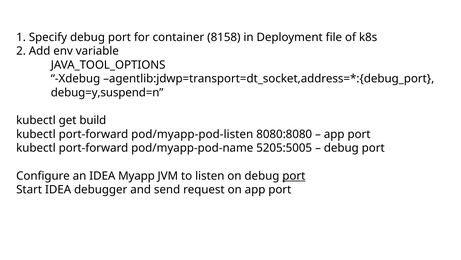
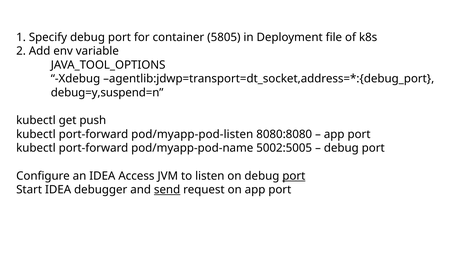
8158: 8158 -> 5805 (224, 37)
build: build -> push (93, 120)
5205:5005: 5205:5005 -> 5002:5005 (284, 148)
Myapp: Myapp -> Access (136, 175)
send underline: none -> present (167, 189)
